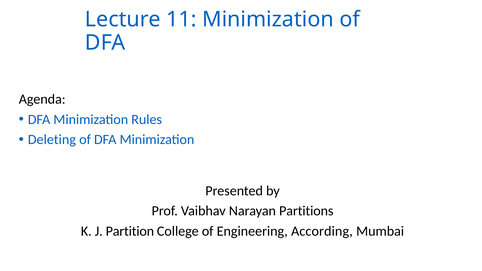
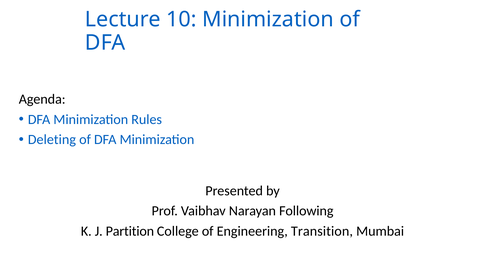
11: 11 -> 10 (181, 19)
Partitions: Partitions -> Following (306, 211)
According: According -> Transition (322, 231)
